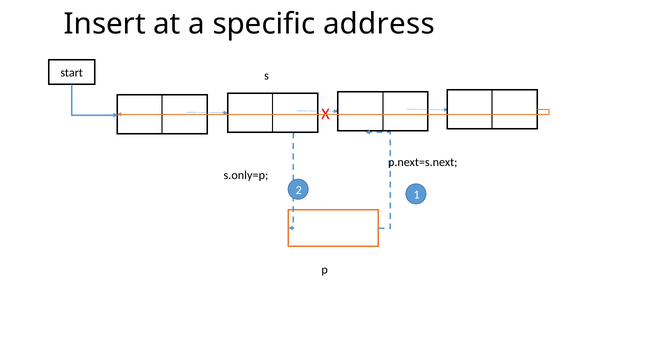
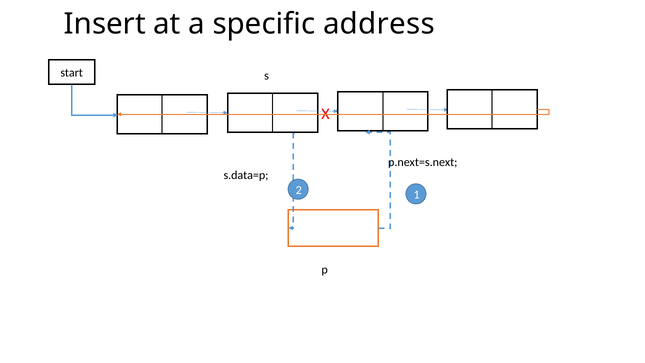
s.only=p: s.only=p -> s.data=p (246, 175)
